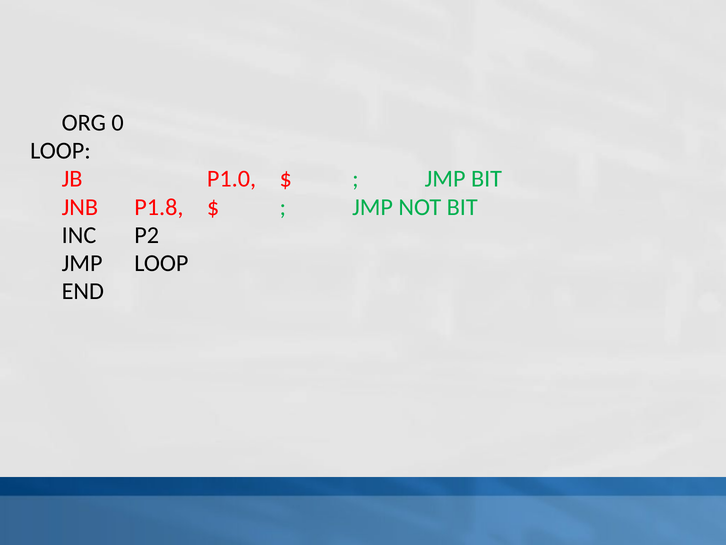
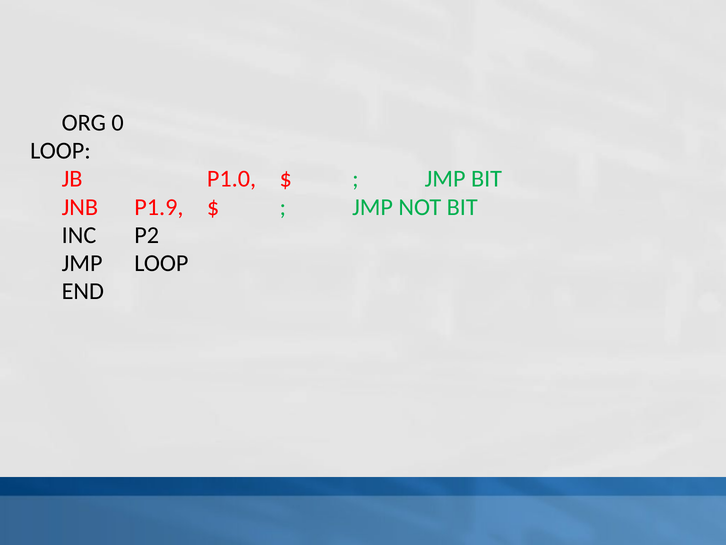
P1.8: P1.8 -> P1.9 (159, 207)
